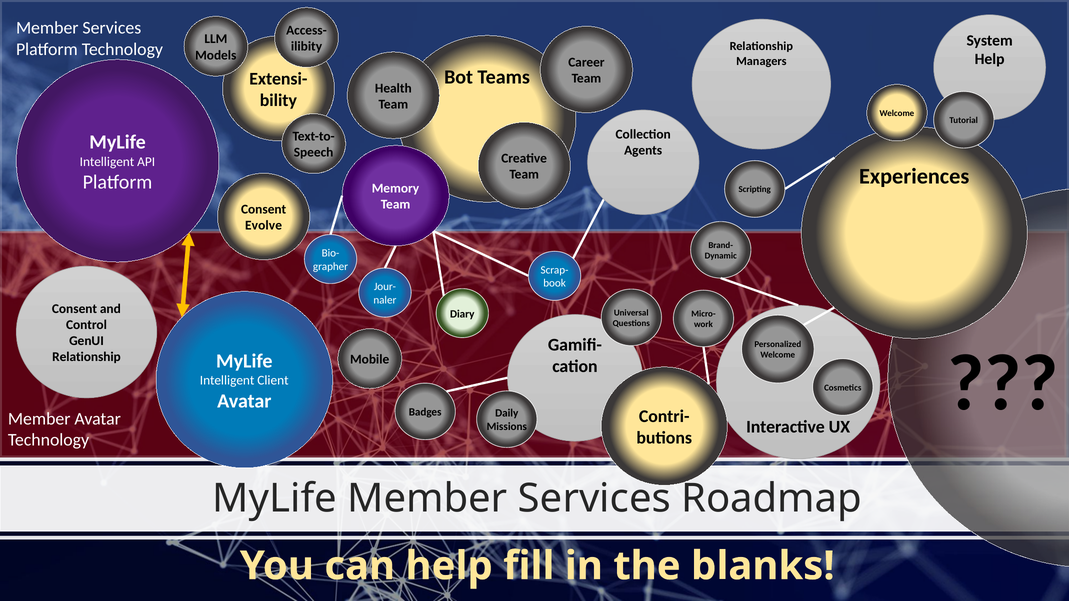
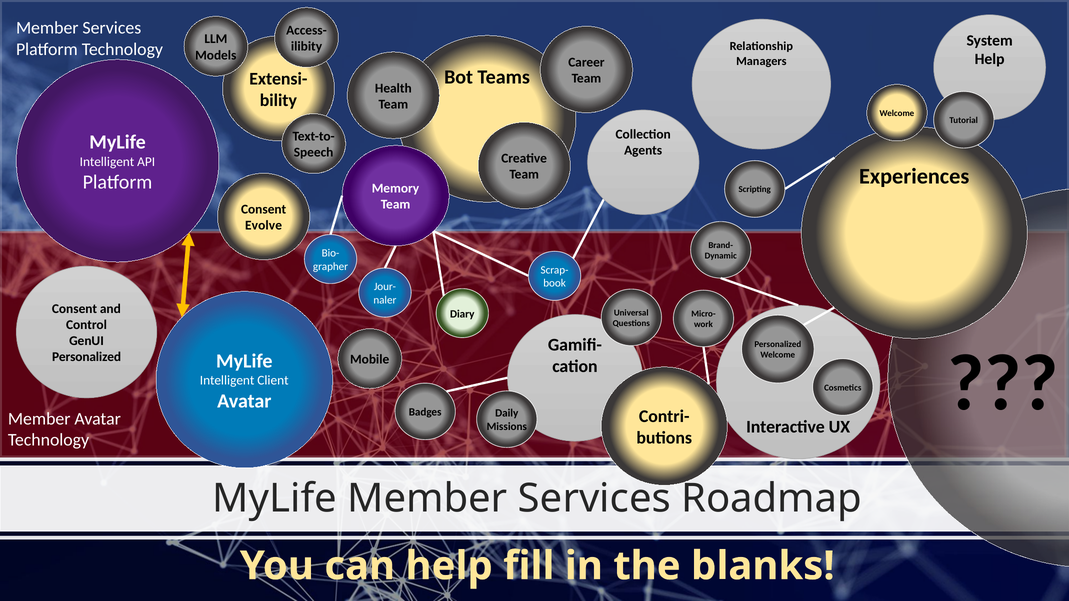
Relationship: Relationship -> Personalized (87, 357)
